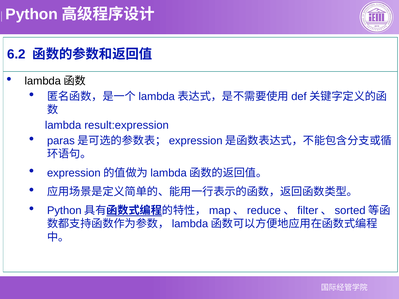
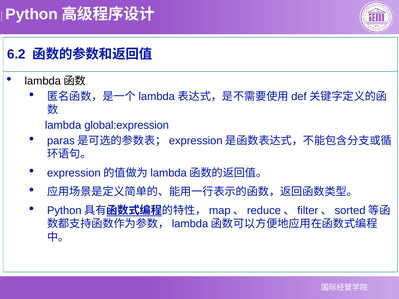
result:expression: result:expression -> global:expression (127, 125)
